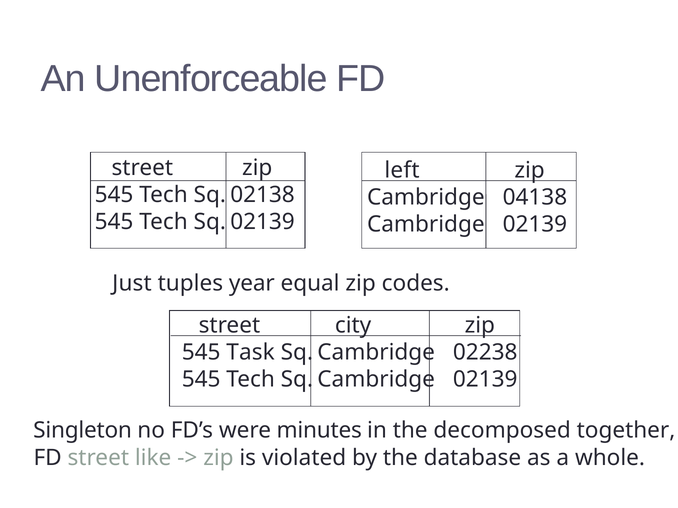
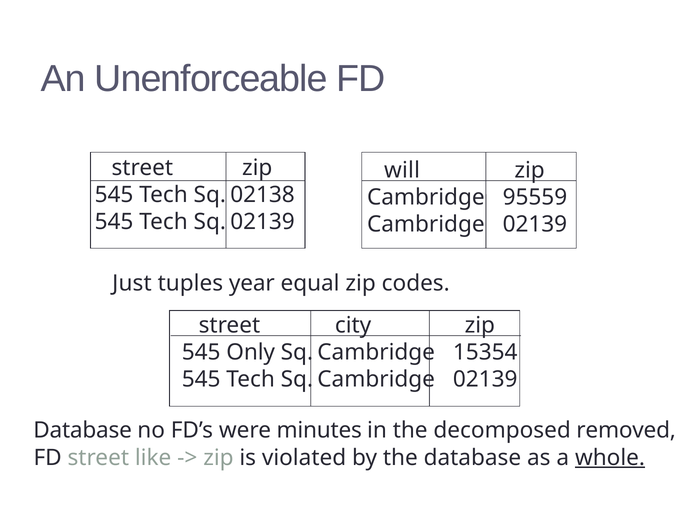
left: left -> will (402, 171)
04138: 04138 -> 95559 (535, 198)
Task: Task -> Only (251, 353)
02238: 02238 -> 15354 (485, 353)
Singleton: Singleton -> Database (83, 431)
together: together -> removed (626, 431)
whole underline: none -> present (610, 458)
